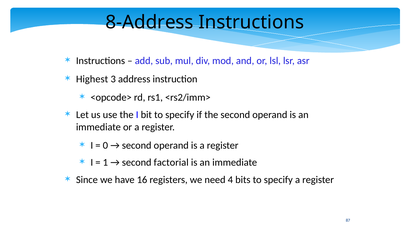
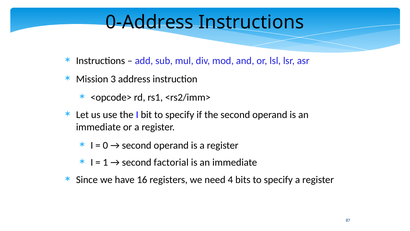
8-Address: 8-Address -> 0-Address (150, 22)
Highest: Highest -> Mission (92, 79)
